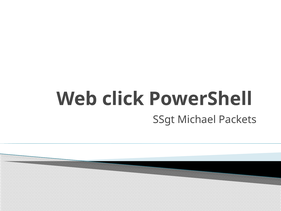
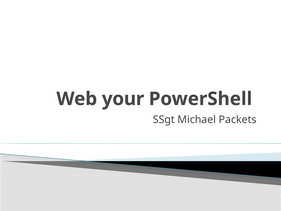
click: click -> your (123, 99)
